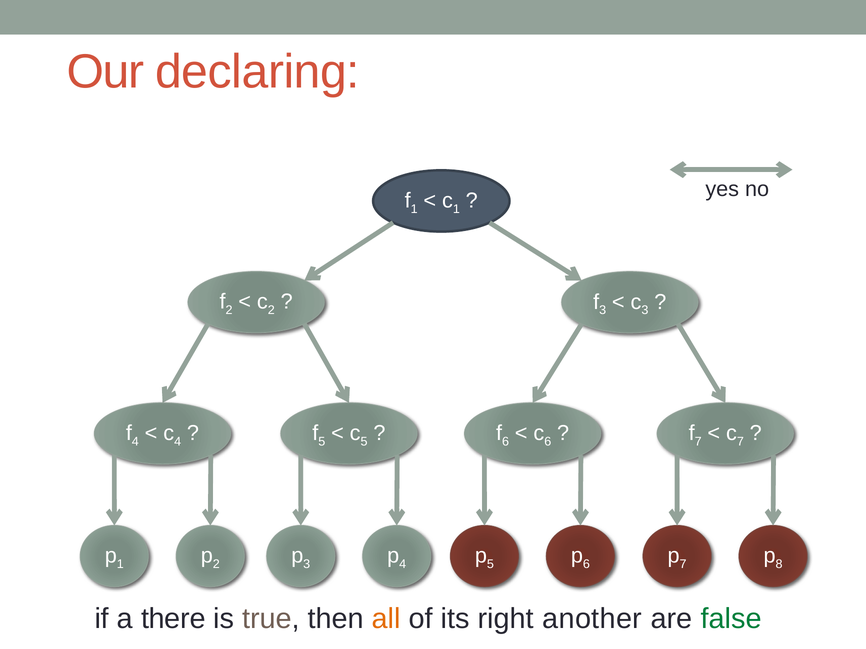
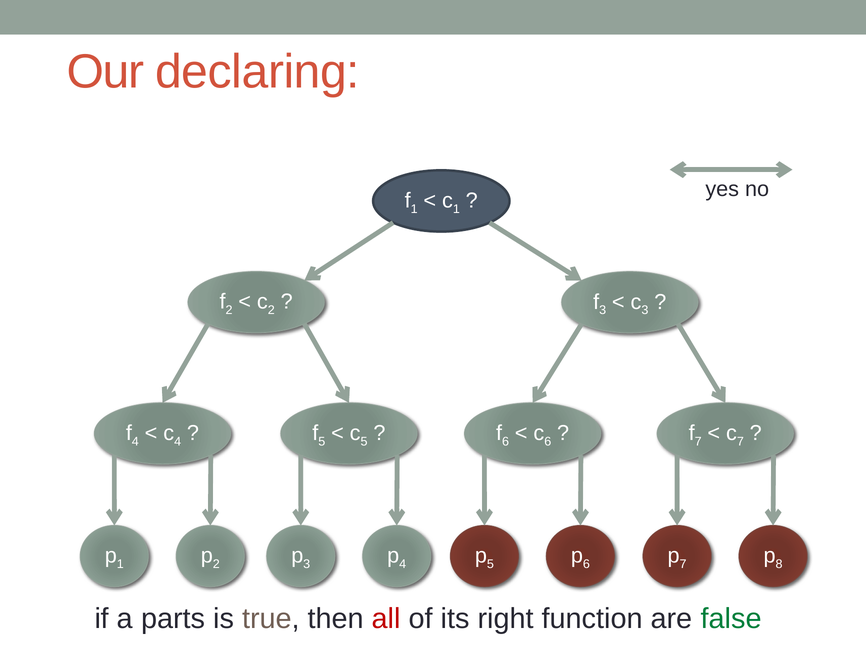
there: there -> parts (173, 619)
all colour: orange -> red (386, 619)
another: another -> function (592, 619)
